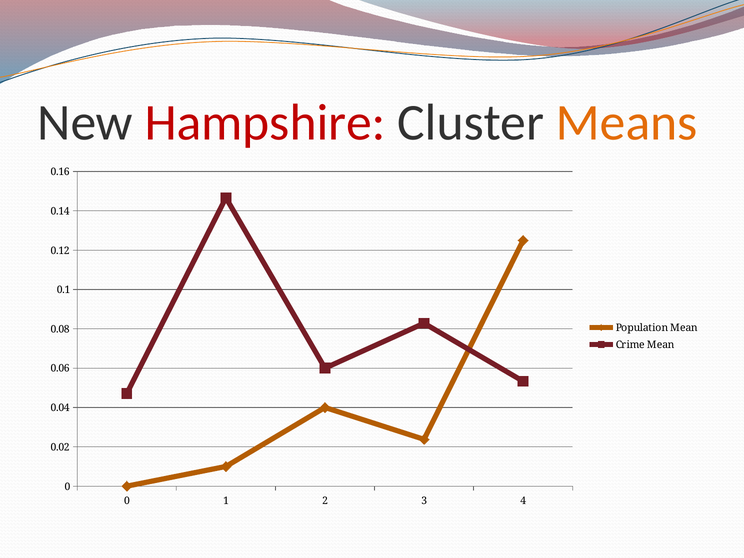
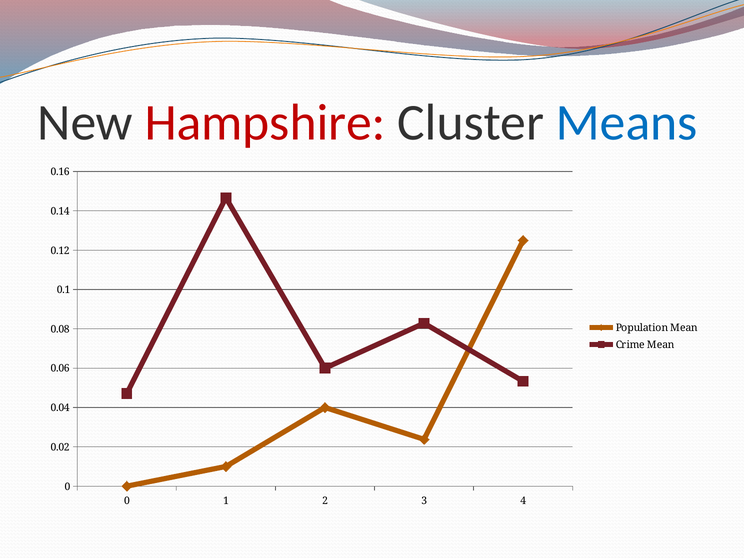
Means colour: orange -> blue (627, 123)
